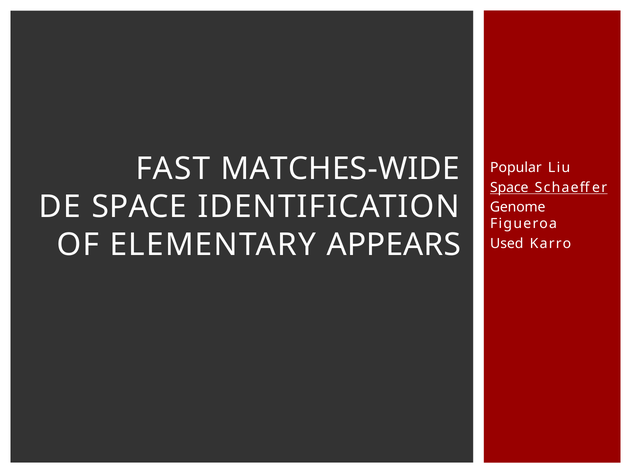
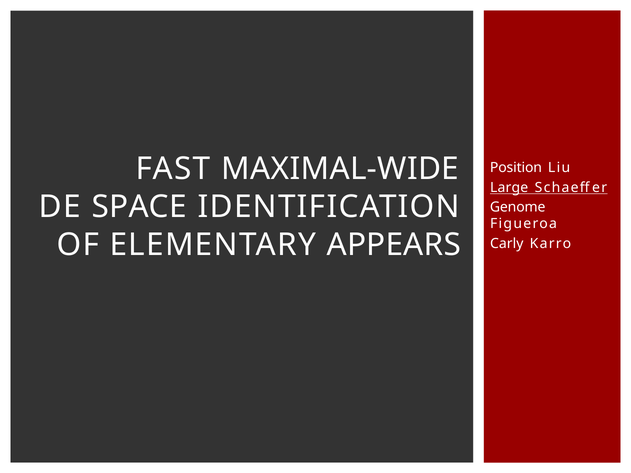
MATCHES‐WIDE: MATCHES‐WIDE -> MAXIMAL‐WIDE (340, 169)
Popular: Popular -> Position (516, 168)
Space: Space -> Large (509, 188)
Used: Used -> Carly (507, 244)
